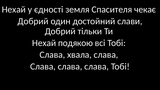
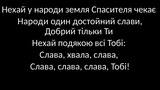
у єдності: єдності -> народи (49, 9)
Добрий: Добрий -> Народи (33, 21)
